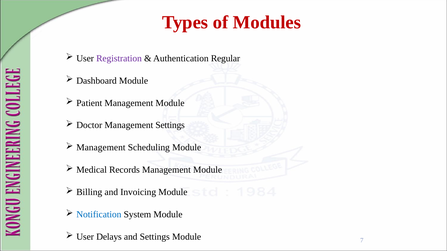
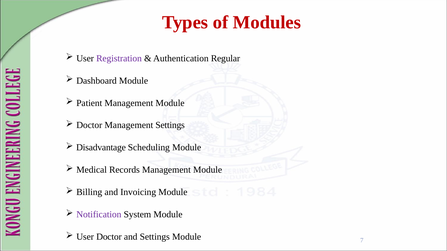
Management: Management -> Disadvantage (101, 148)
Notification colour: blue -> purple (99, 215)
User Delays: Delays -> Doctor (109, 237)
